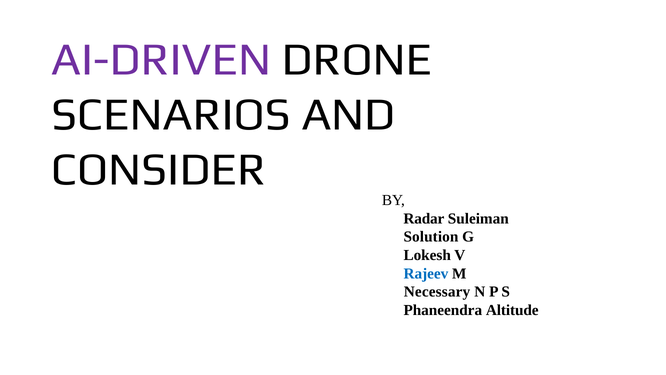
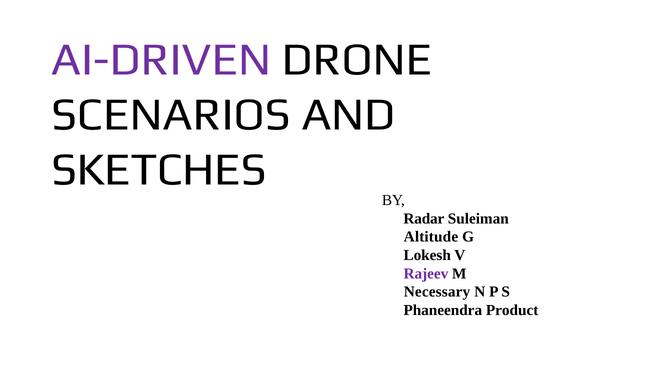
CONSIDER: CONSIDER -> SKETCHES (159, 169)
Solution: Solution -> Altitude (431, 237)
Rajeev colour: blue -> purple (426, 273)
Altitude: Altitude -> Product (512, 310)
